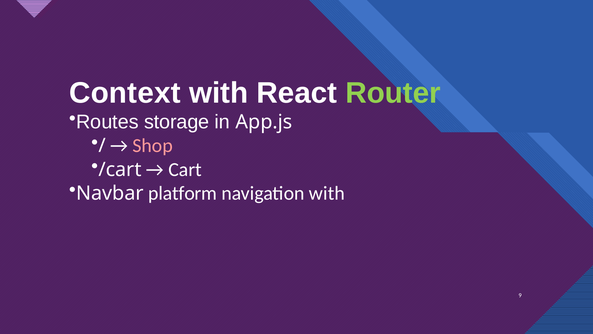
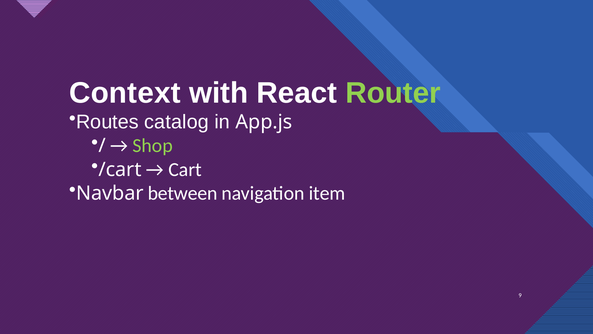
storage: storage -> catalog (177, 122)
Shop colour: pink -> light green (153, 146)
platform: platform -> between (183, 193)
navigation with: with -> item (327, 193)
